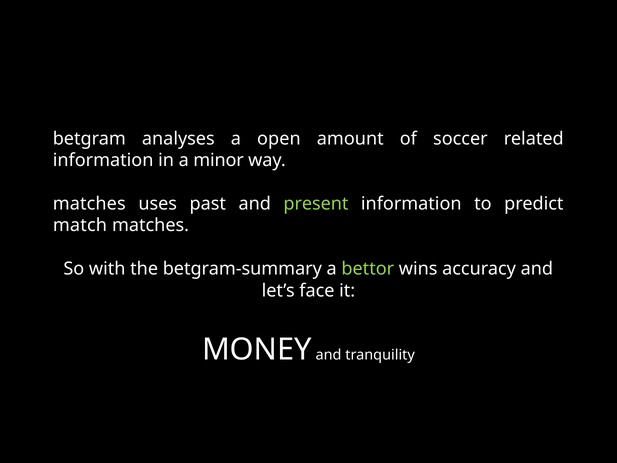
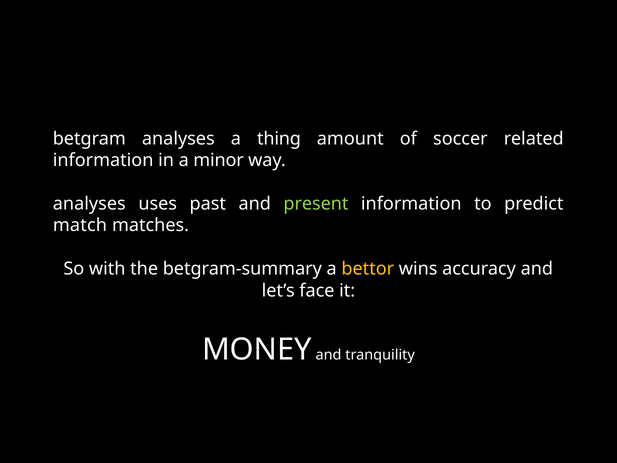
open: open -> thing (279, 139)
matches: matches -> analyses (89, 204)
bettor colour: light green -> yellow (368, 269)
